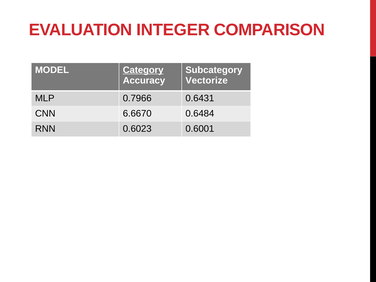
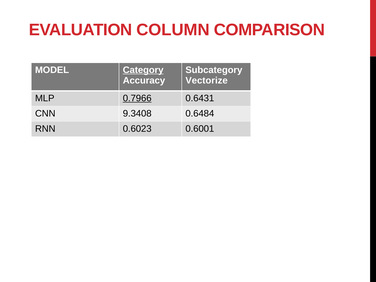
INTEGER: INTEGER -> COLUMN (173, 30)
0.7966 underline: none -> present (137, 98)
6.6670: 6.6670 -> 9.3408 (137, 113)
